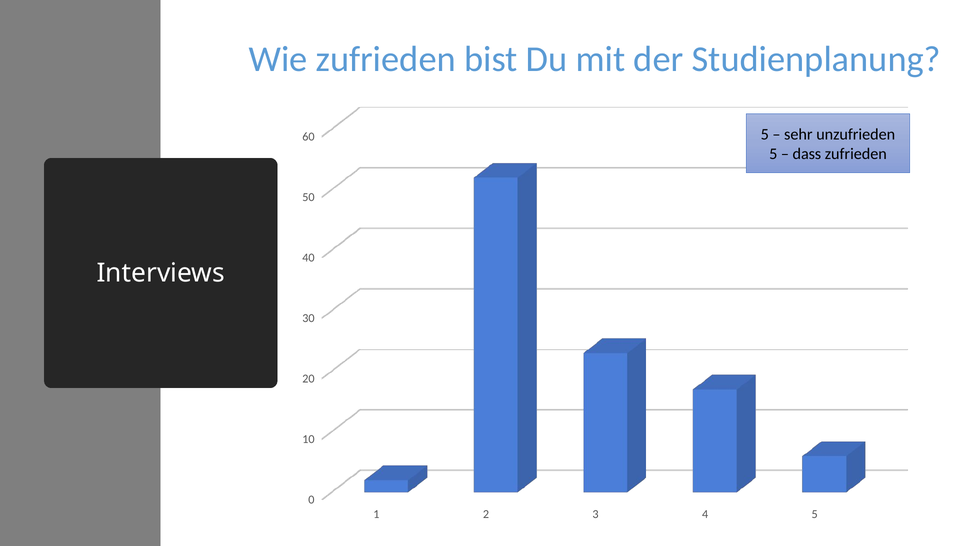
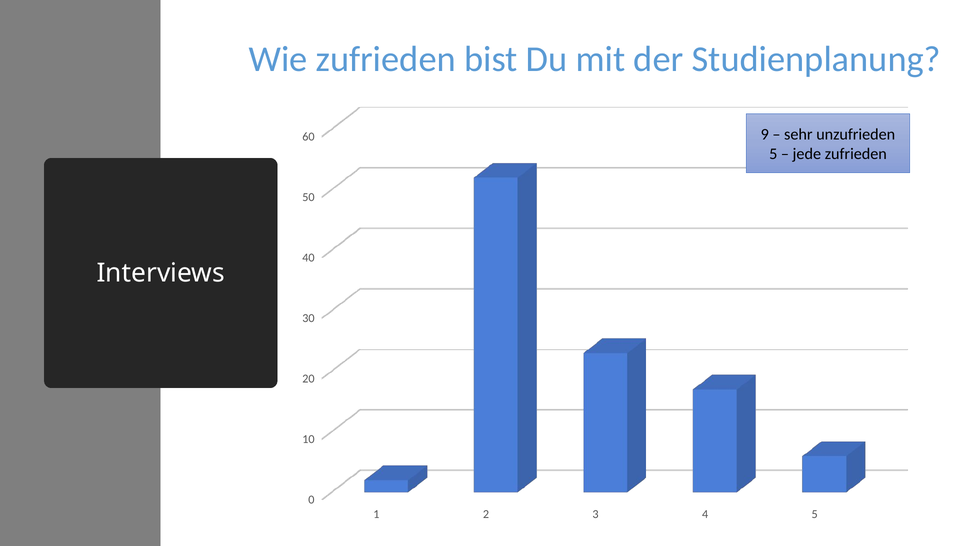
5: 5 -> 9 (765, 135)
dass: dass -> jede (807, 154)
